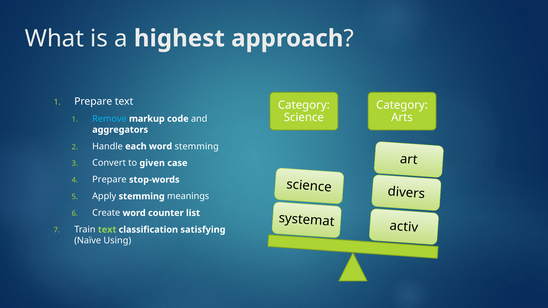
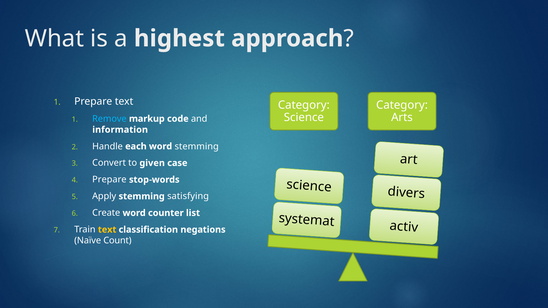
aggregators: aggregators -> information (120, 130)
meanings: meanings -> satisfying (188, 196)
text colour: light green -> yellow (107, 230)
satisfying: satisfying -> negations (203, 230)
Using: Using -> Count (117, 241)
